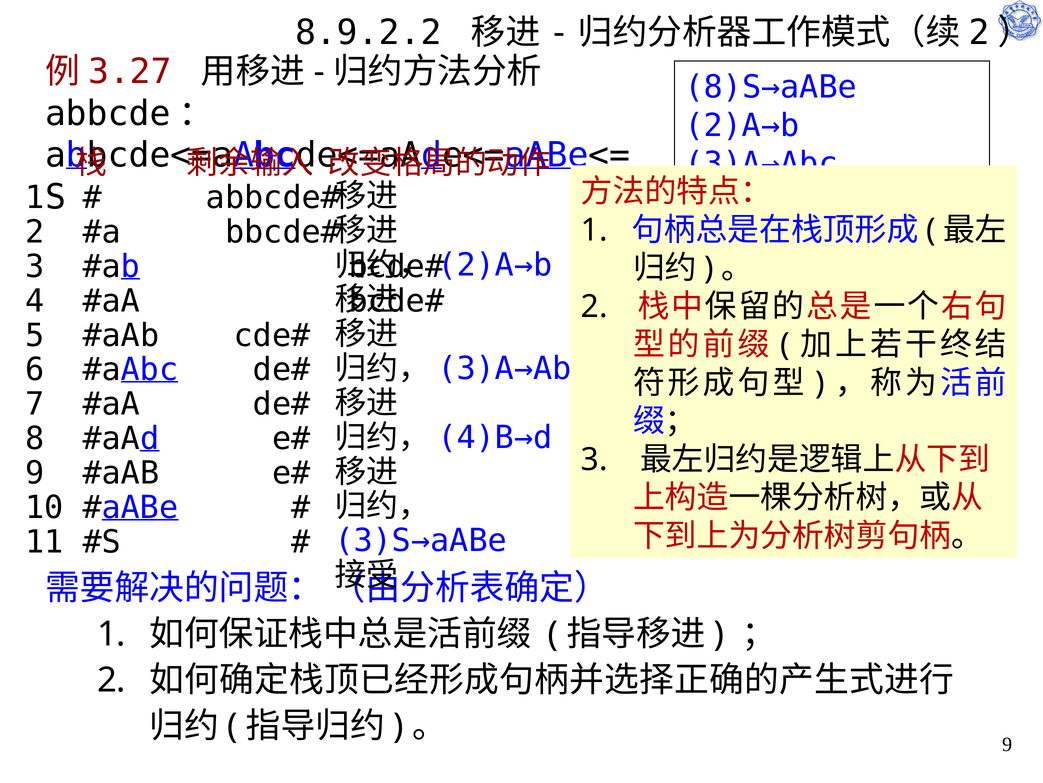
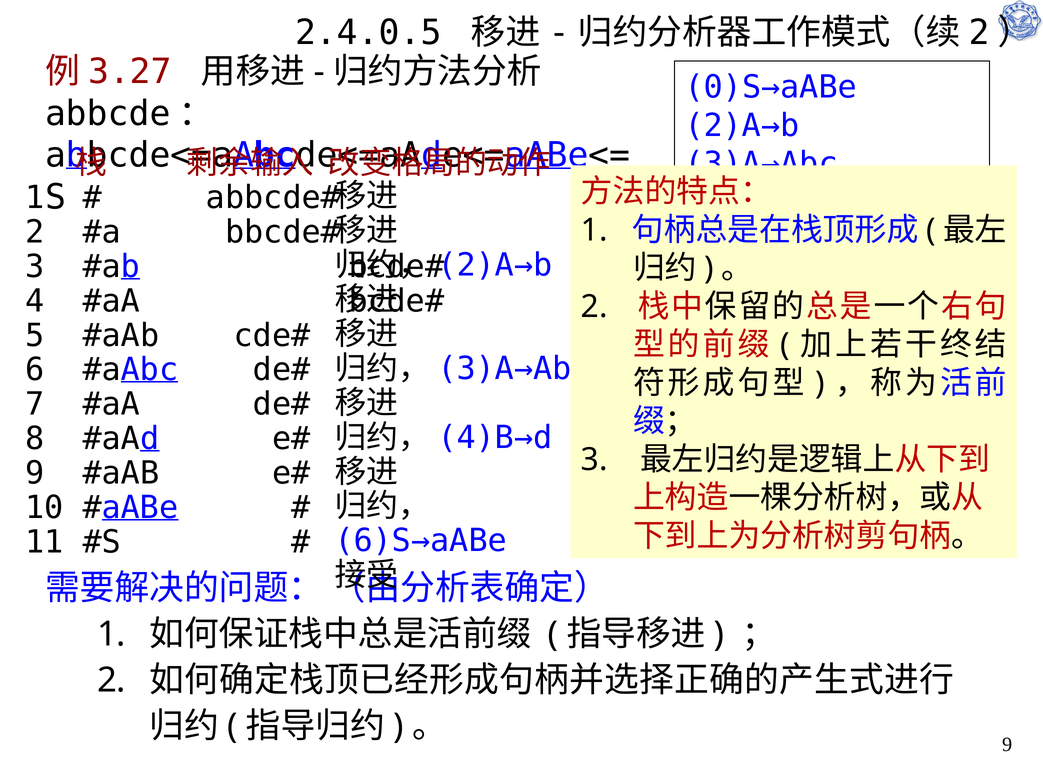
8.9.2.2: 8.9.2.2 -> 2.4.0.5 (368, 33)
8)S→aABe: 8)S→aABe -> 0)S→aABe (771, 87)
3)S→aABe: 3)S→aABe -> 6)S→aABe (421, 540)
